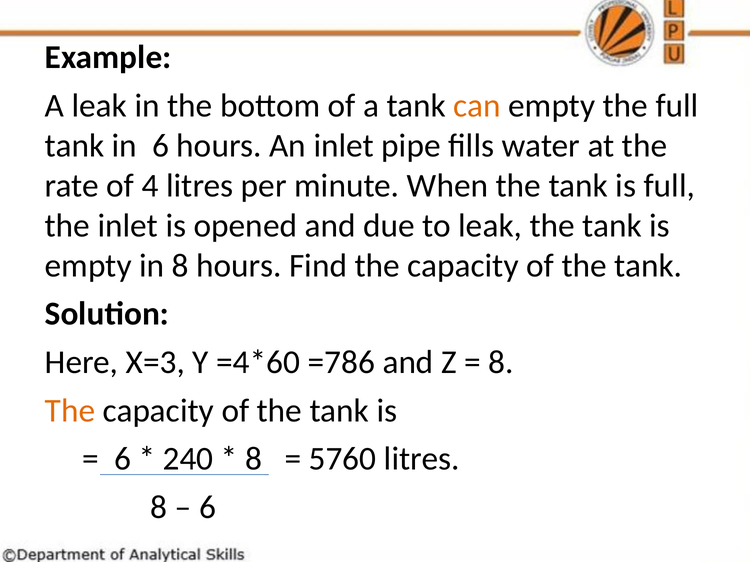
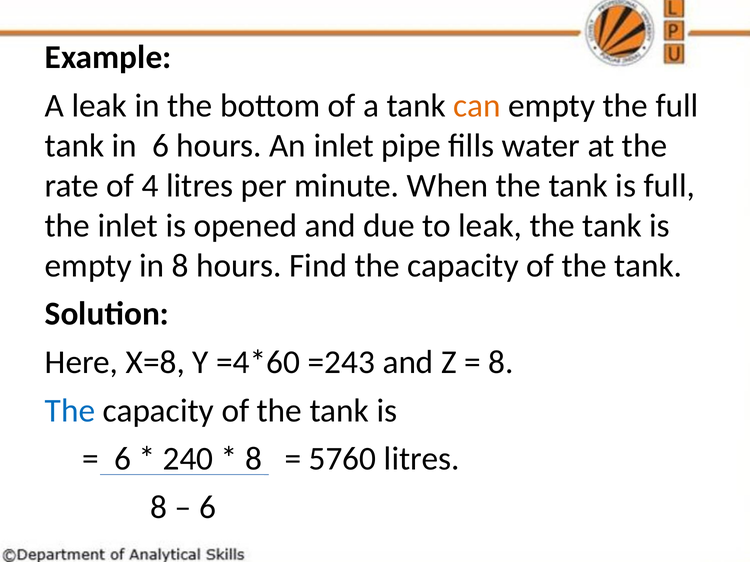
X=3: X=3 -> X=8 (155, 363)
=786: =786 -> =243 (341, 363)
The colour: orange -> blue (70, 411)
